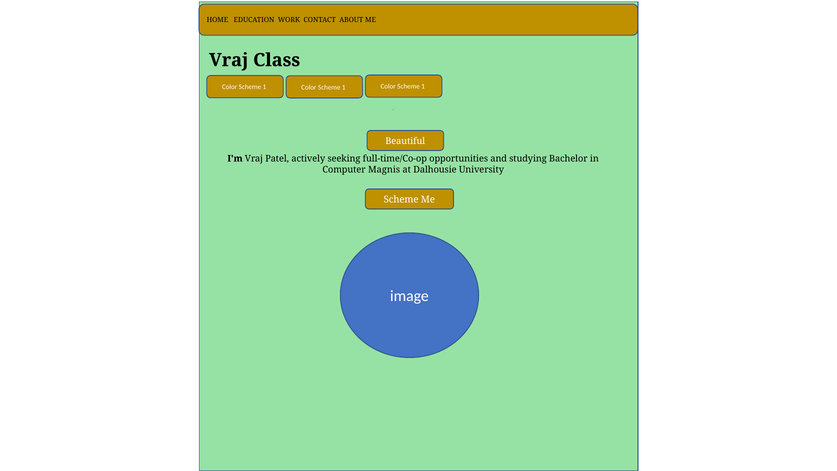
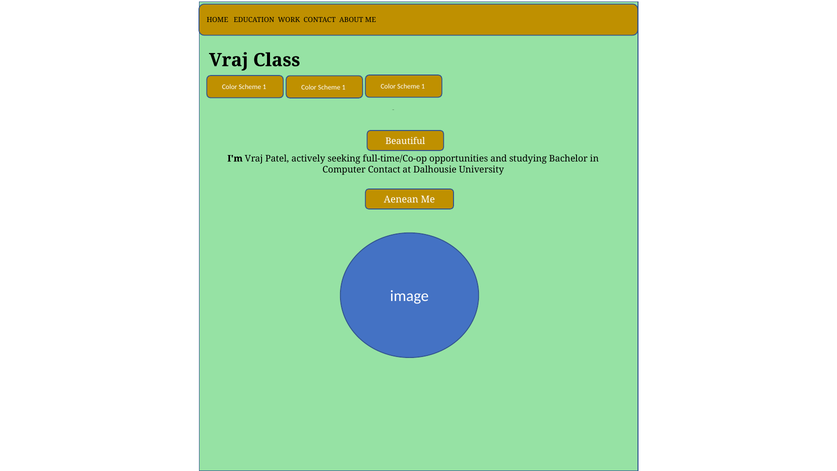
Computer Magnis: Magnis -> Contact (384, 169)
Scheme: Scheme -> Aenean (401, 200)
